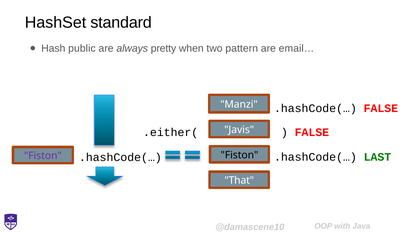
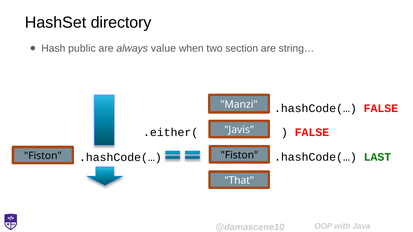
standard: standard -> directory (121, 23)
pretty: pretty -> value (163, 48)
pattern: pattern -> section (242, 48)
email…: email… -> string… (297, 48)
Fiston colour: purple -> black (43, 156)
